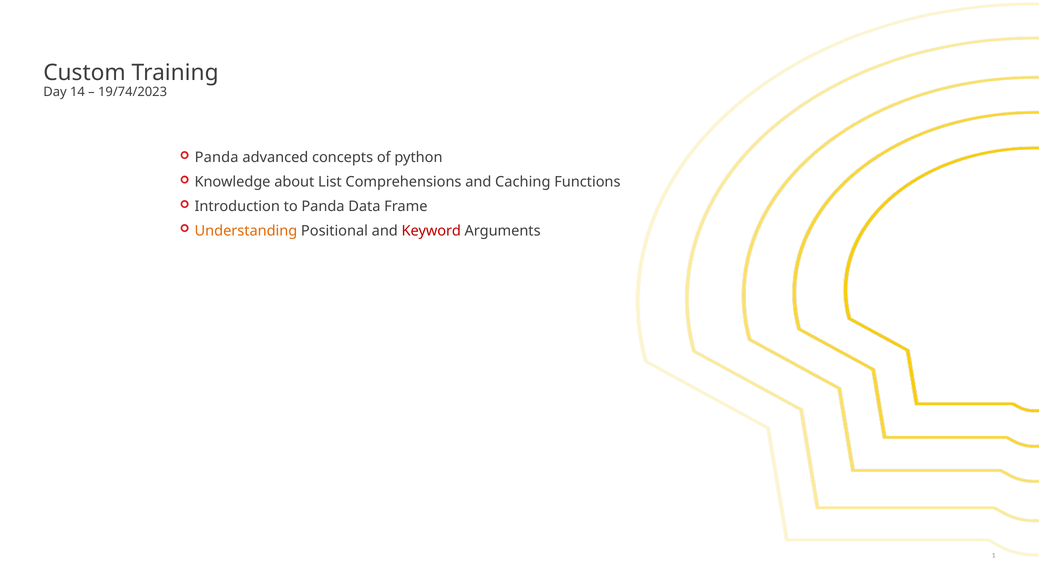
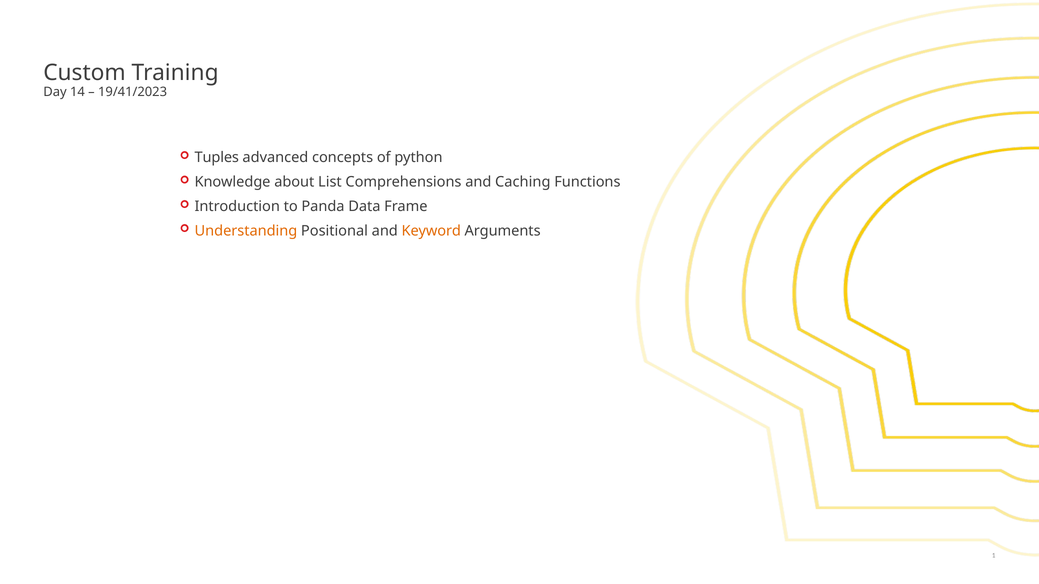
19/74/2023: 19/74/2023 -> 19/41/2023 (133, 92)
Panda: Panda -> Tuples (217, 158)
Keyword colour: red -> orange (431, 231)
